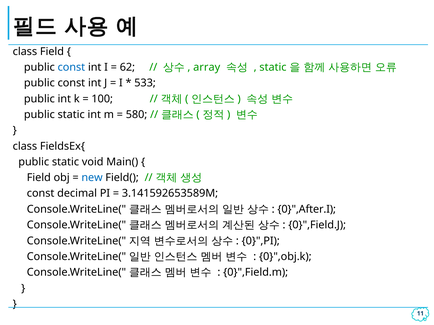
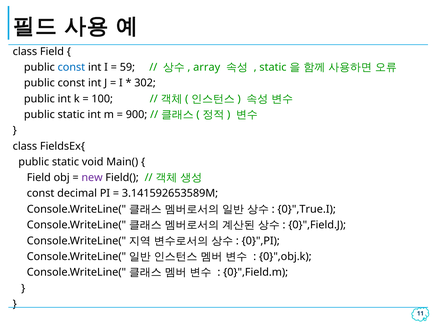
62: 62 -> 59 (127, 67)
533: 533 -> 302 (145, 83)
580: 580 -> 900 (137, 115)
new colour: blue -> purple (92, 178)
0}",After.I: 0}",After.I -> 0}",True.I (307, 210)
